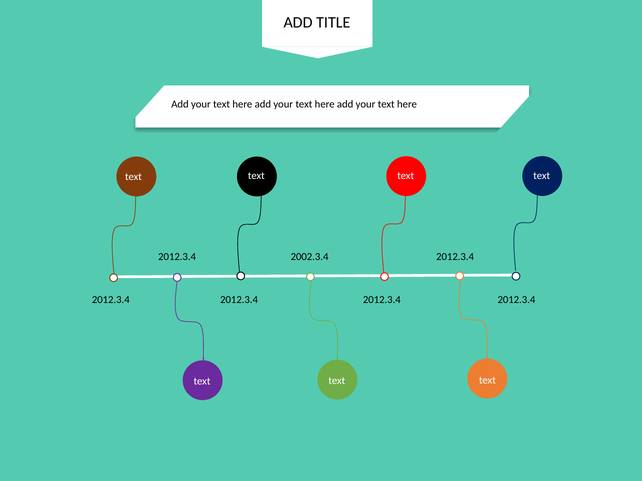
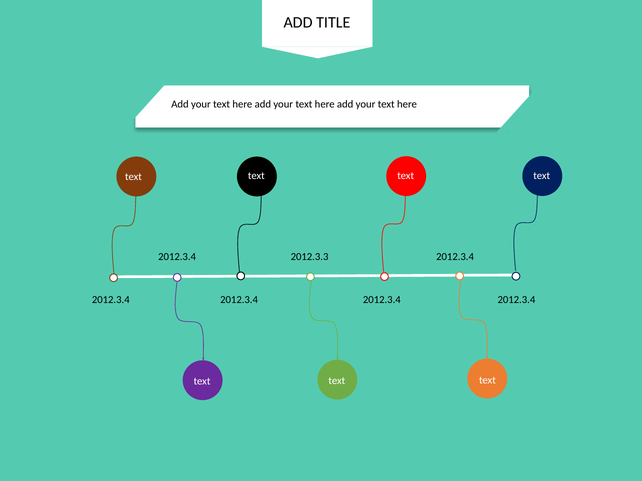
2002.3.4: 2002.3.4 -> 2012.3.3 (310, 257)
